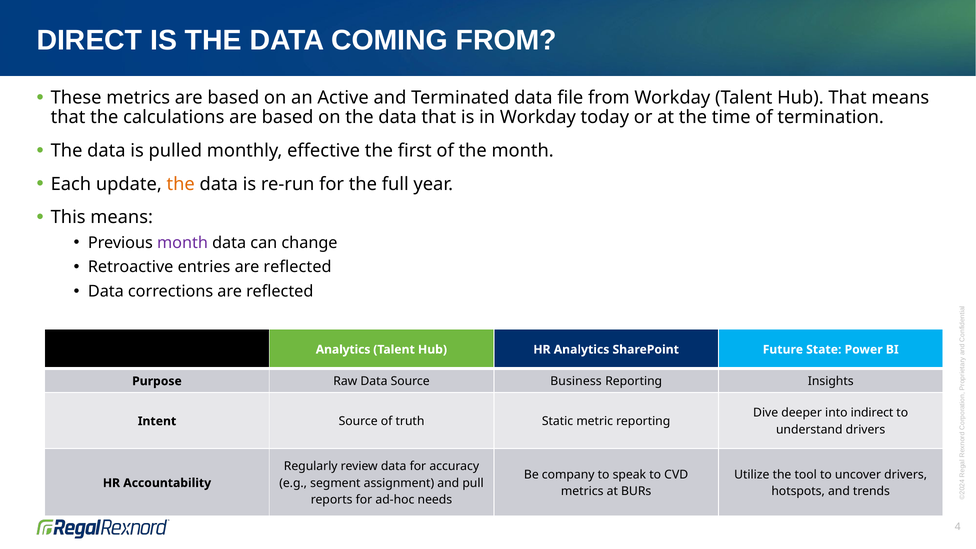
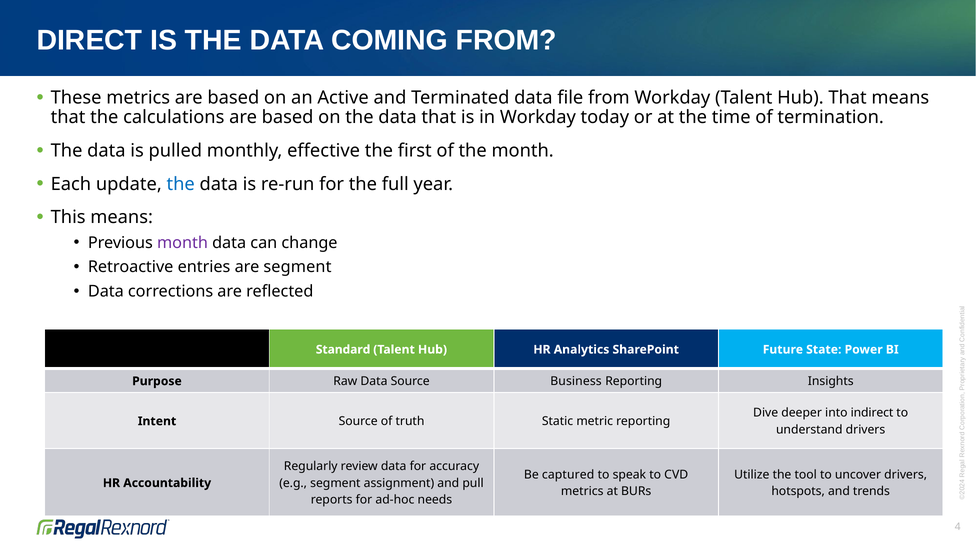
the colour: orange -> blue (181, 184)
entries are reflected: reflected -> segment (297, 267)
Analytics: Analytics -> Standard (343, 350)
company: company -> captured (568, 475)
